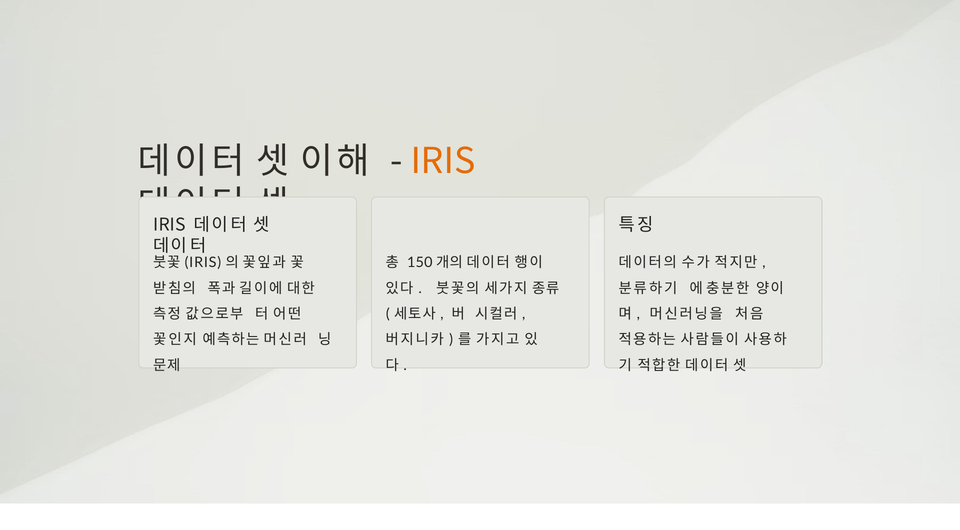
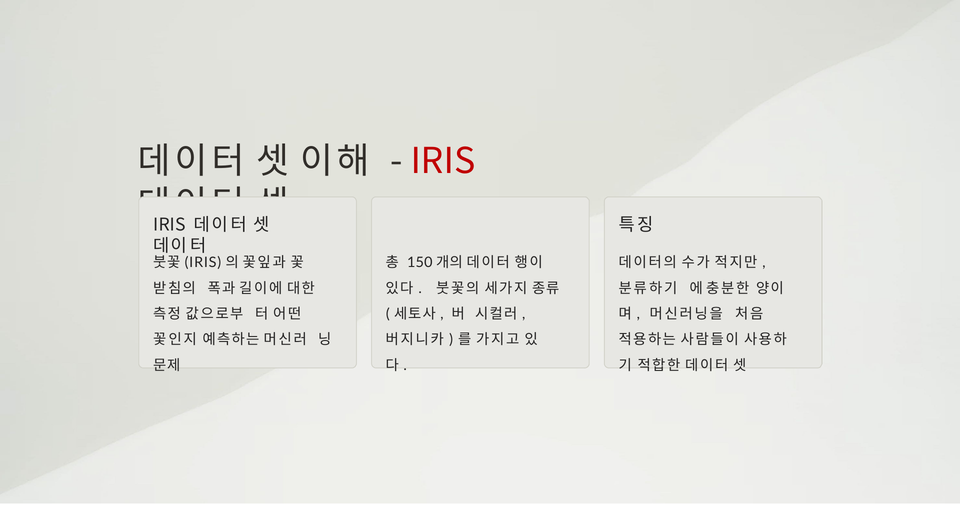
IRIS colour: orange -> red (443, 162)
